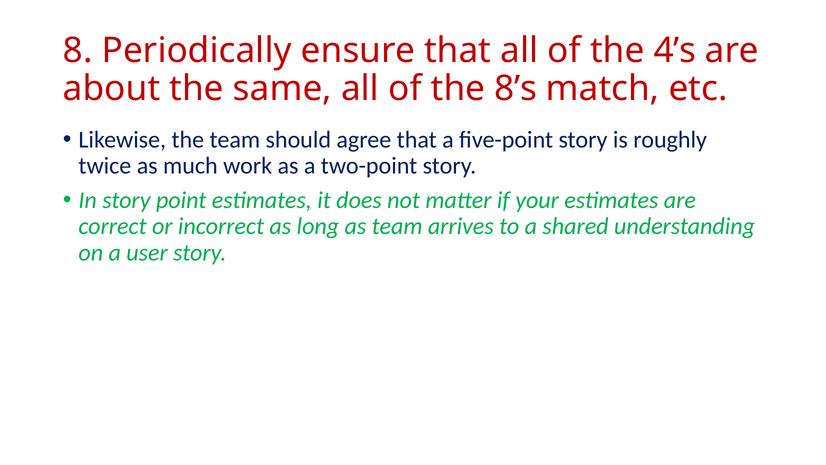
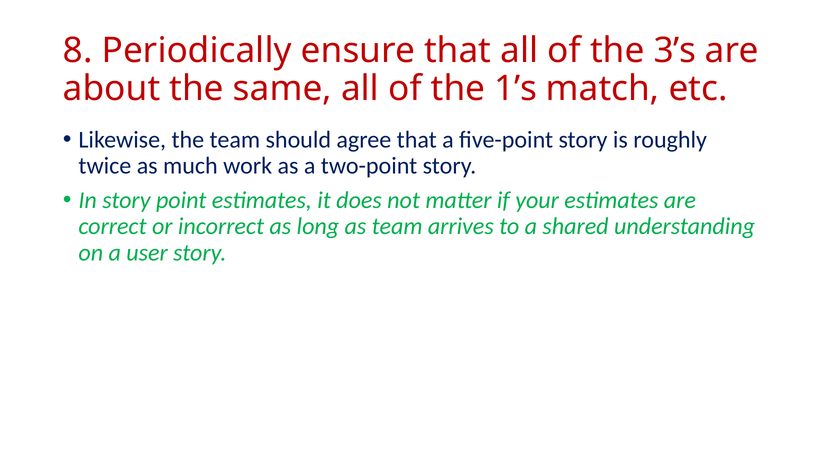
4’s: 4’s -> 3’s (675, 50)
8’s: 8’s -> 1’s (516, 88)
